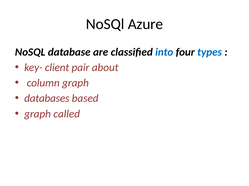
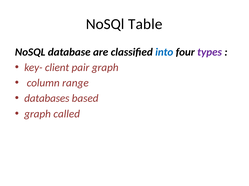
Azure: Azure -> Table (145, 24)
types colour: blue -> purple (210, 52)
pair about: about -> graph (105, 68)
column graph: graph -> range (75, 83)
